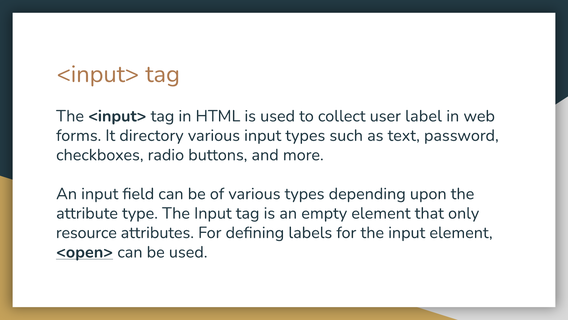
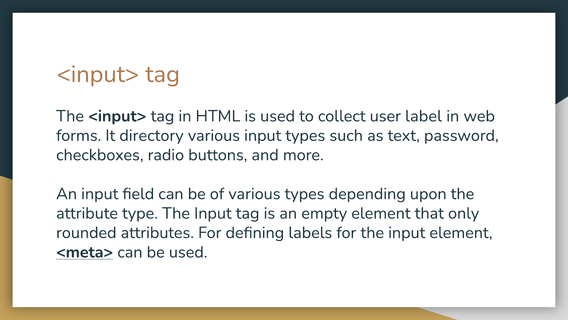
resource: resource -> rounded (86, 232)
<open>: <open> -> <meta> (85, 252)
